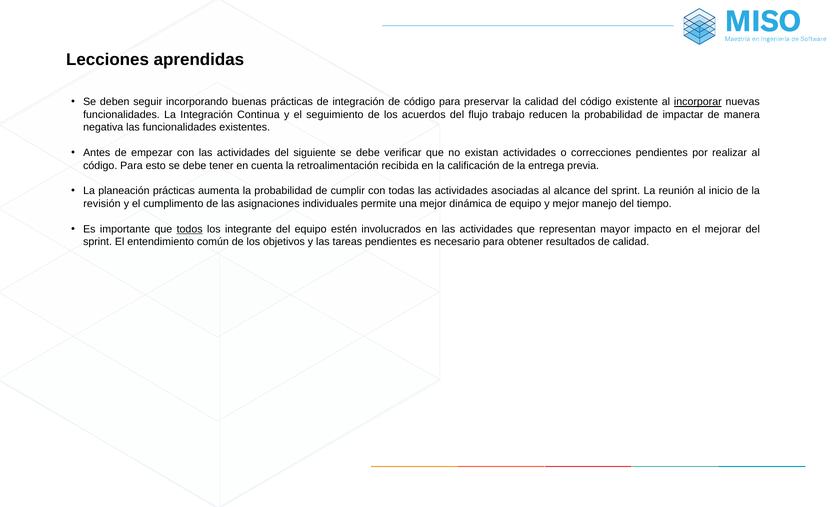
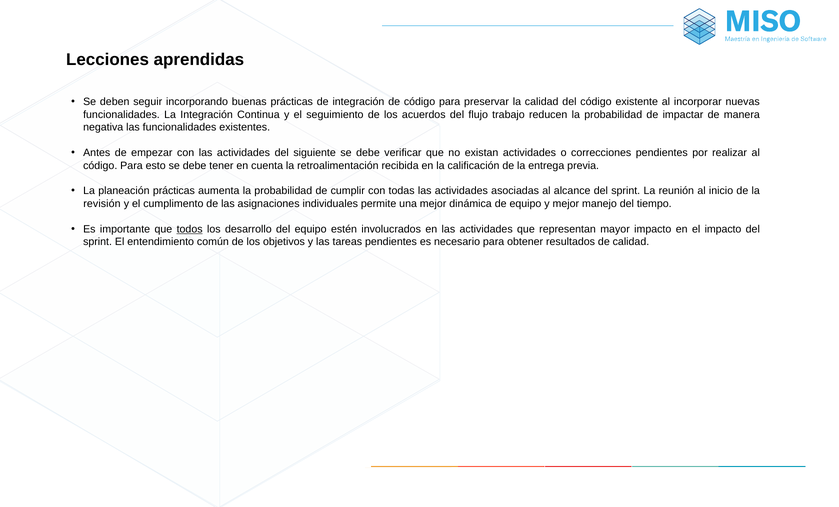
incorporar underline: present -> none (698, 102)
integrante: integrante -> desarrollo (248, 229)
el mejorar: mejorar -> impacto (723, 229)
